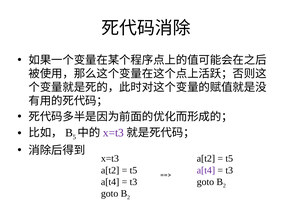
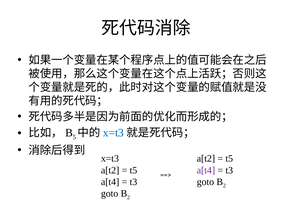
x=t3 colour: purple -> blue (113, 133)
